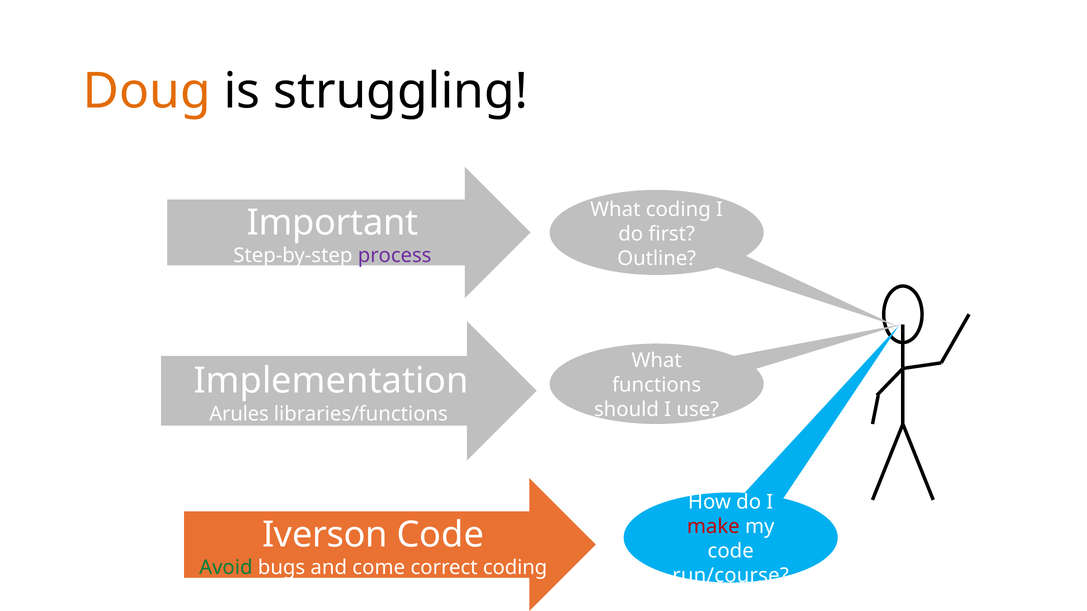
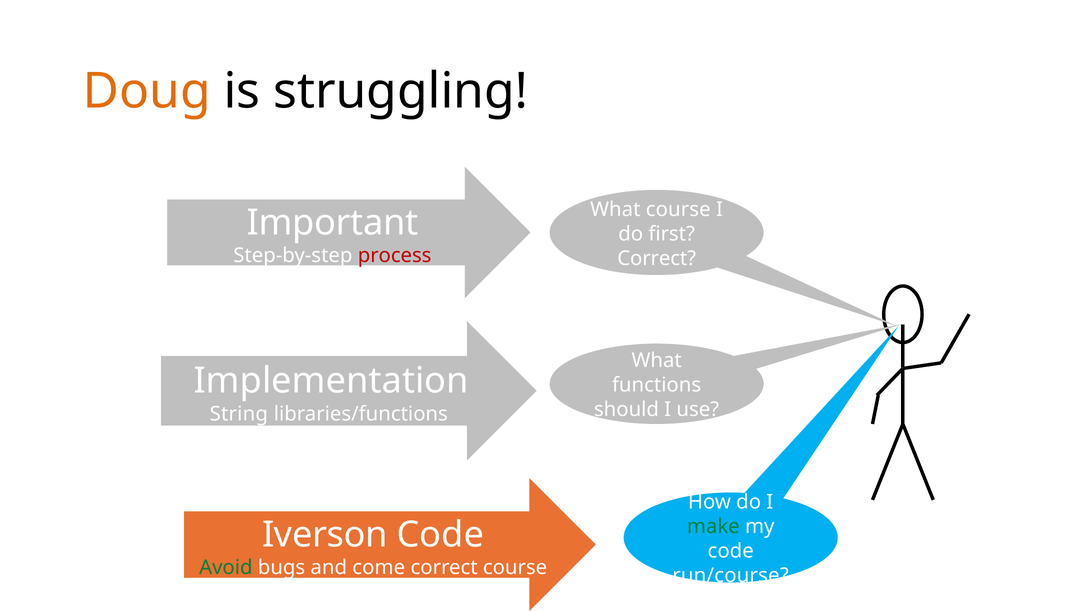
What coding: coding -> course (678, 210)
process colour: purple -> red (395, 256)
Outline: Outline -> Correct (657, 258)
Arules: Arules -> String (239, 414)
make colour: red -> green (713, 527)
correct coding: coding -> course (515, 568)
